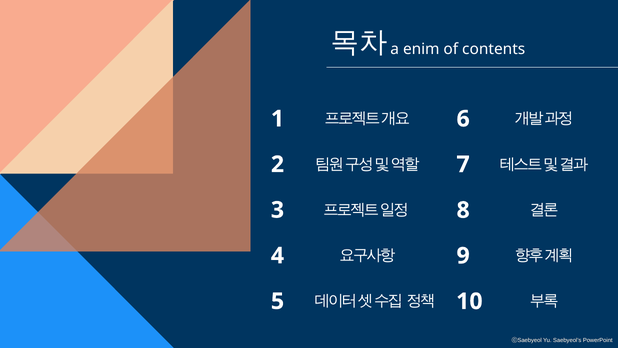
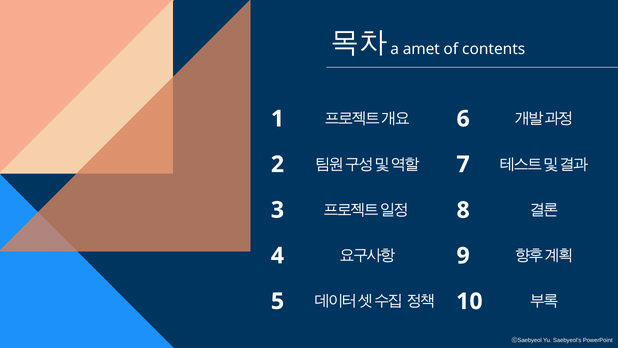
enim: enim -> amet (421, 49)
